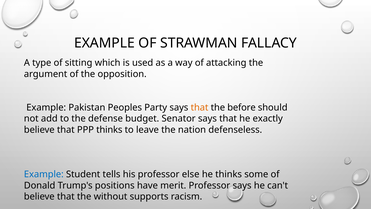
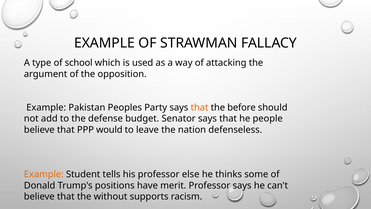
sitting: sitting -> school (79, 63)
exactly: exactly -> people (268, 118)
PPP thinks: thinks -> would (109, 130)
Example colour: blue -> orange (44, 174)
